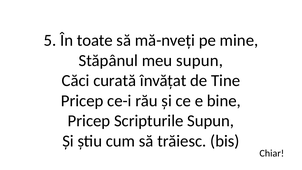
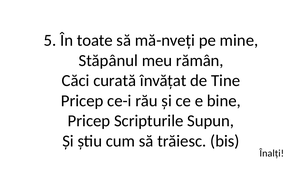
meu supun: supun -> rămân (200, 60)
Chiar: Chiar -> Înalți (272, 153)
